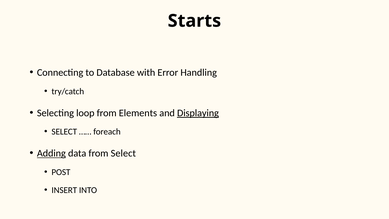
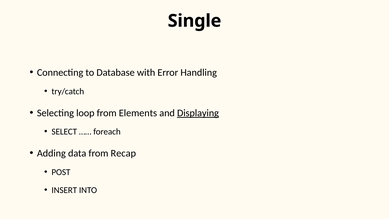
Starts: Starts -> Single (195, 21)
Adding underline: present -> none (51, 153)
from Select: Select -> Recap (123, 153)
